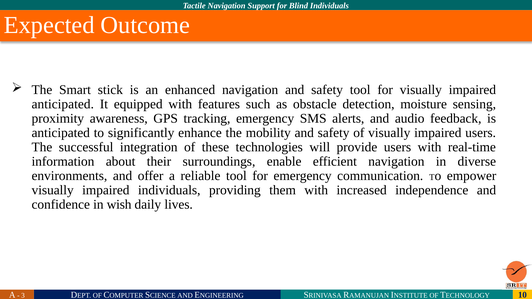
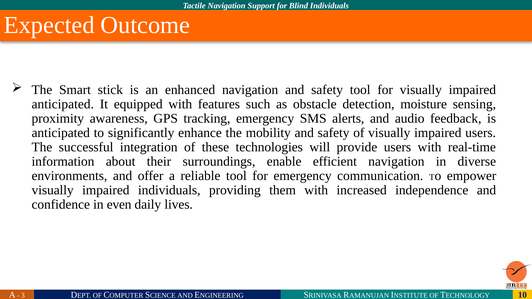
wish: wish -> even (119, 205)
